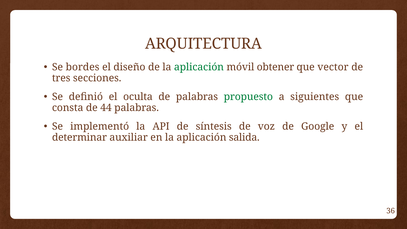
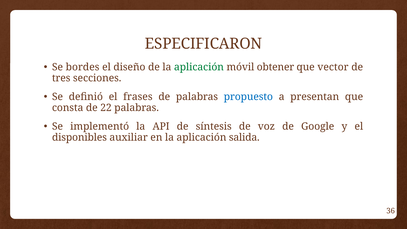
ARQUITECTURA: ARQUITECTURA -> ESPECIFICARON (204, 44)
oculta: oculta -> frases (138, 97)
propuesto colour: green -> blue (248, 97)
siguientes: siguientes -> presentan (315, 97)
44: 44 -> 22 (106, 108)
determinar: determinar -> disponibles (79, 137)
